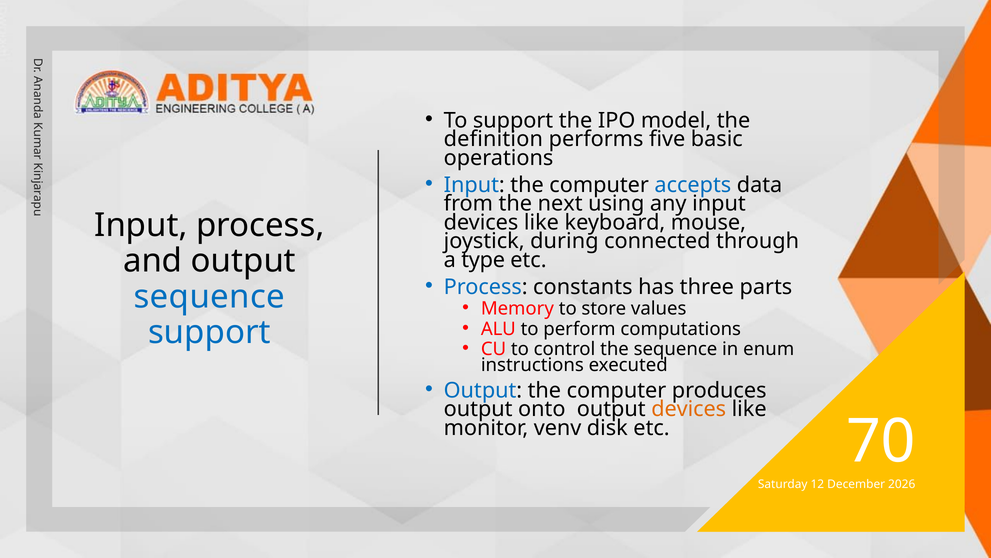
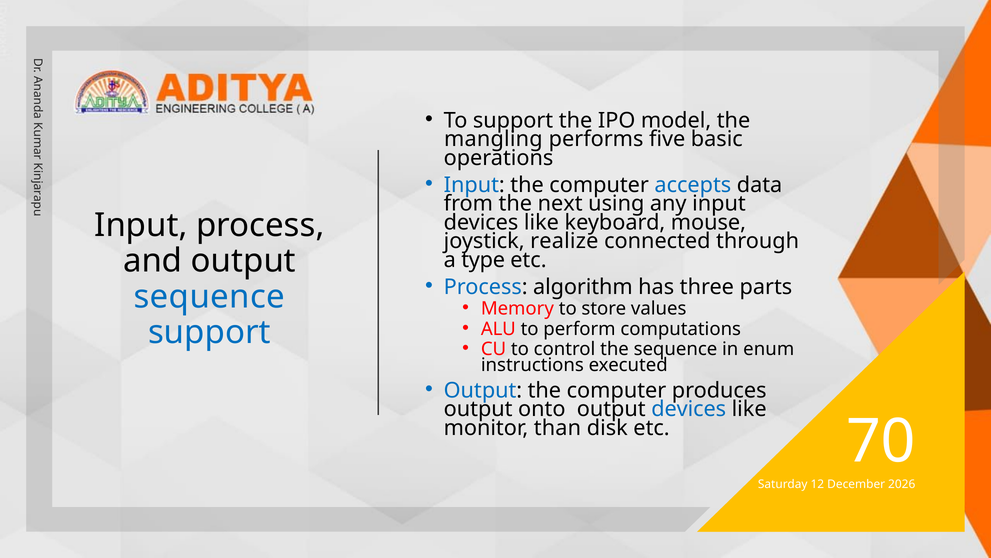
definition: definition -> mangling (493, 139)
during: during -> realize (564, 241)
constants: constants -> algorithm (583, 287)
devices colour: orange -> blue (689, 409)
venv: venv -> than (557, 428)
